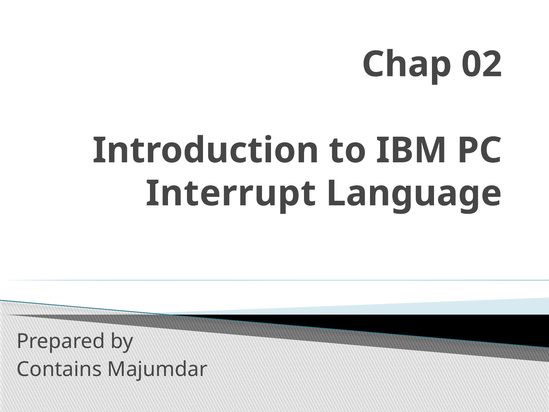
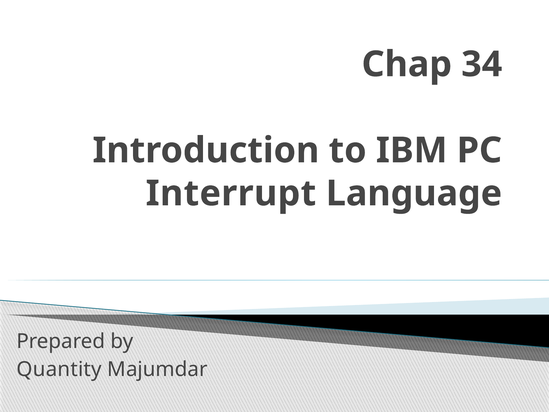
02: 02 -> 34 (482, 64)
Contains: Contains -> Quantity (59, 369)
